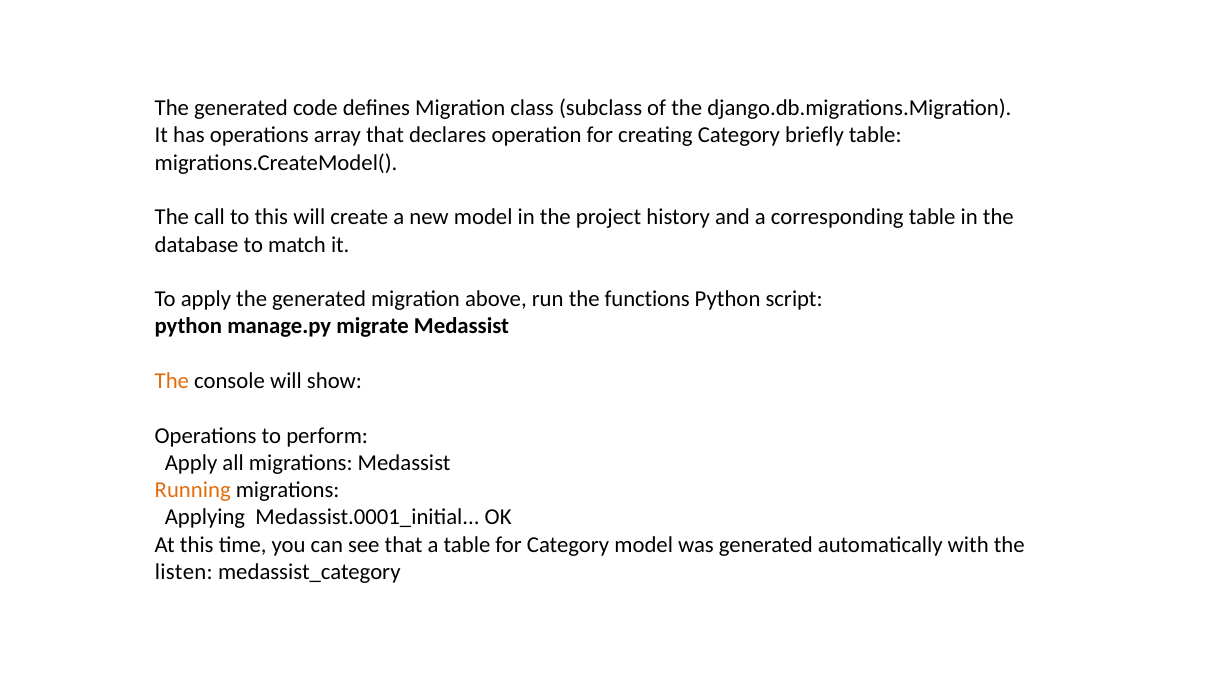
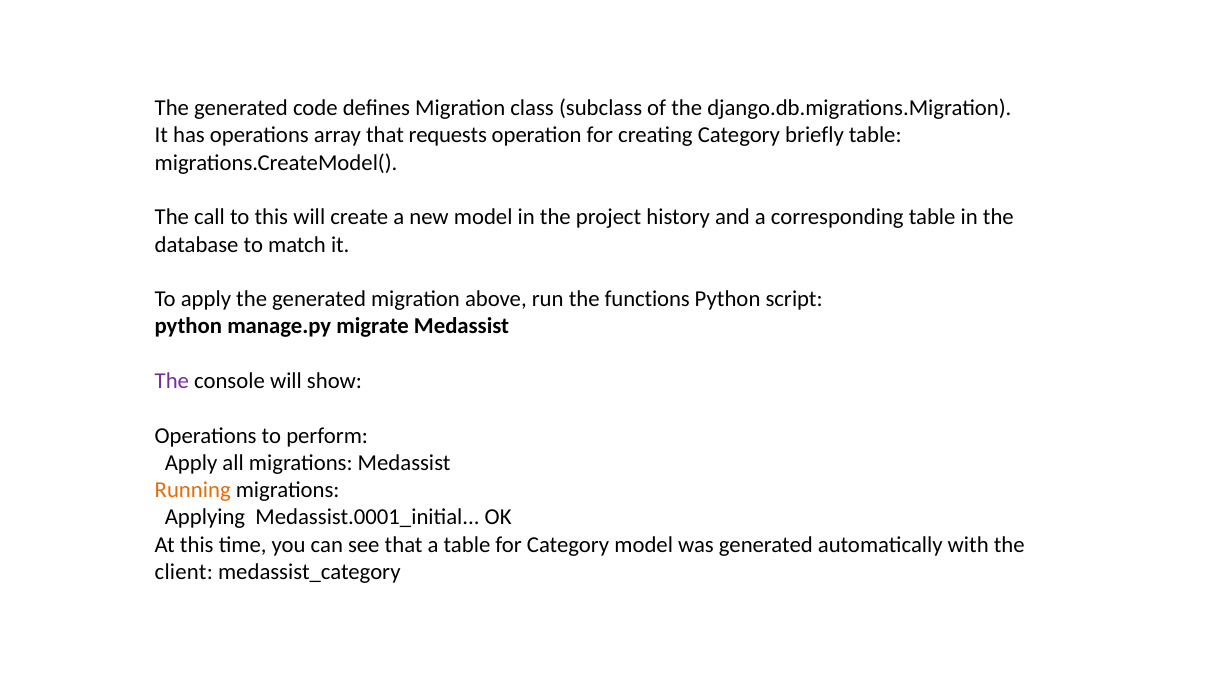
declares: declares -> requests (448, 136)
The colour: orange -> purple (172, 381)
listen: listen -> client (184, 572)
